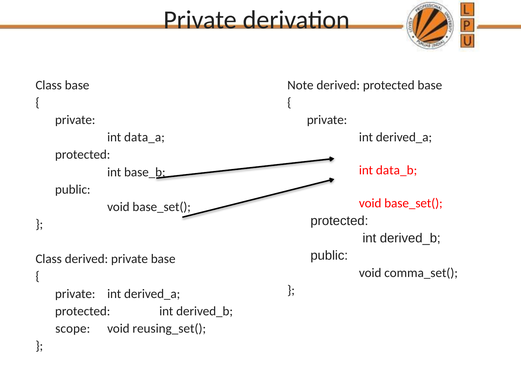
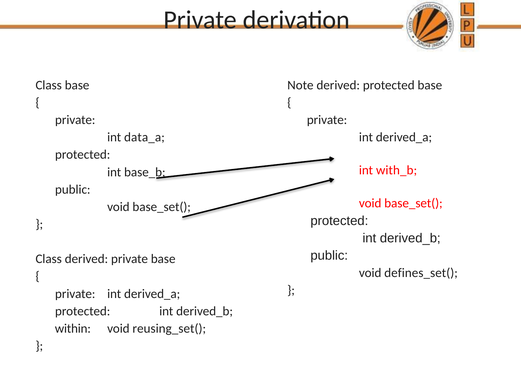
data_b: data_b -> with_b (397, 170)
comma_set(: comma_set( -> defines_set( (421, 273)
scope: scope -> within (73, 328)
